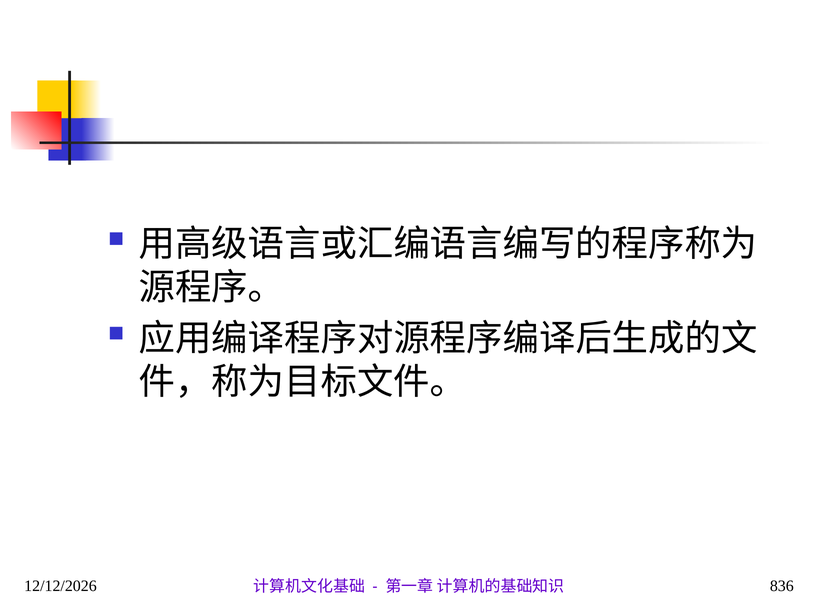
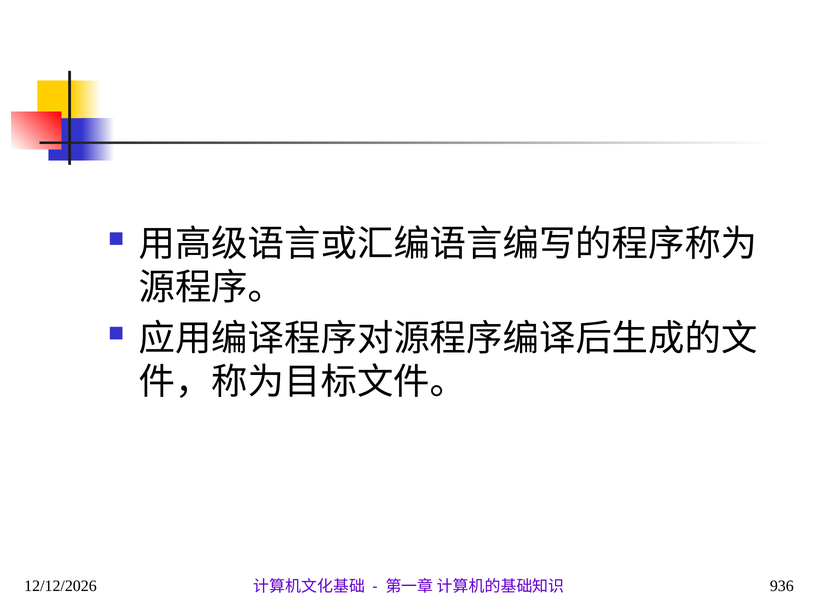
836: 836 -> 936 (782, 586)
